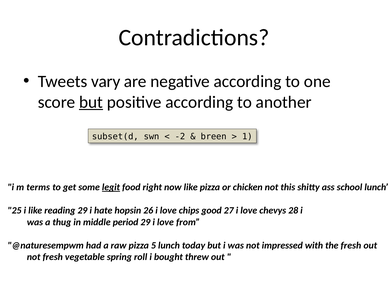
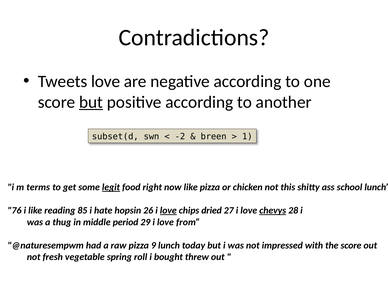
Tweets vary: vary -> love (106, 81)
25: 25 -> 76 (15, 210)
reading 29: 29 -> 85 (82, 210)
love underline: none -> present (168, 210)
good: good -> dried (212, 210)
chevys underline: none -> present (273, 210)
5: 5 -> 9 (153, 245)
the fresh: fresh -> score (351, 245)
